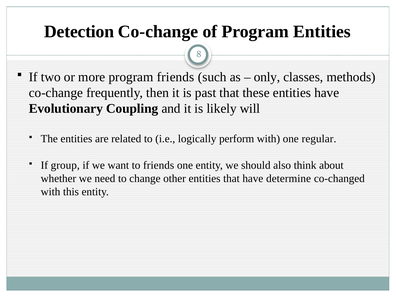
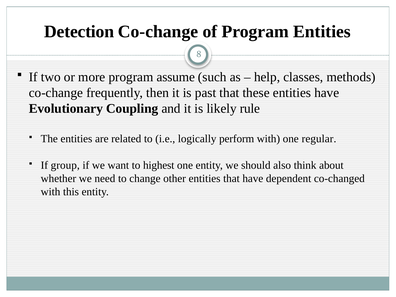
program friends: friends -> assume (176, 77)
only: only -> help (267, 77)
will: will -> rule (250, 109)
to friends: friends -> highest (159, 165)
determine: determine -> dependent (289, 178)
